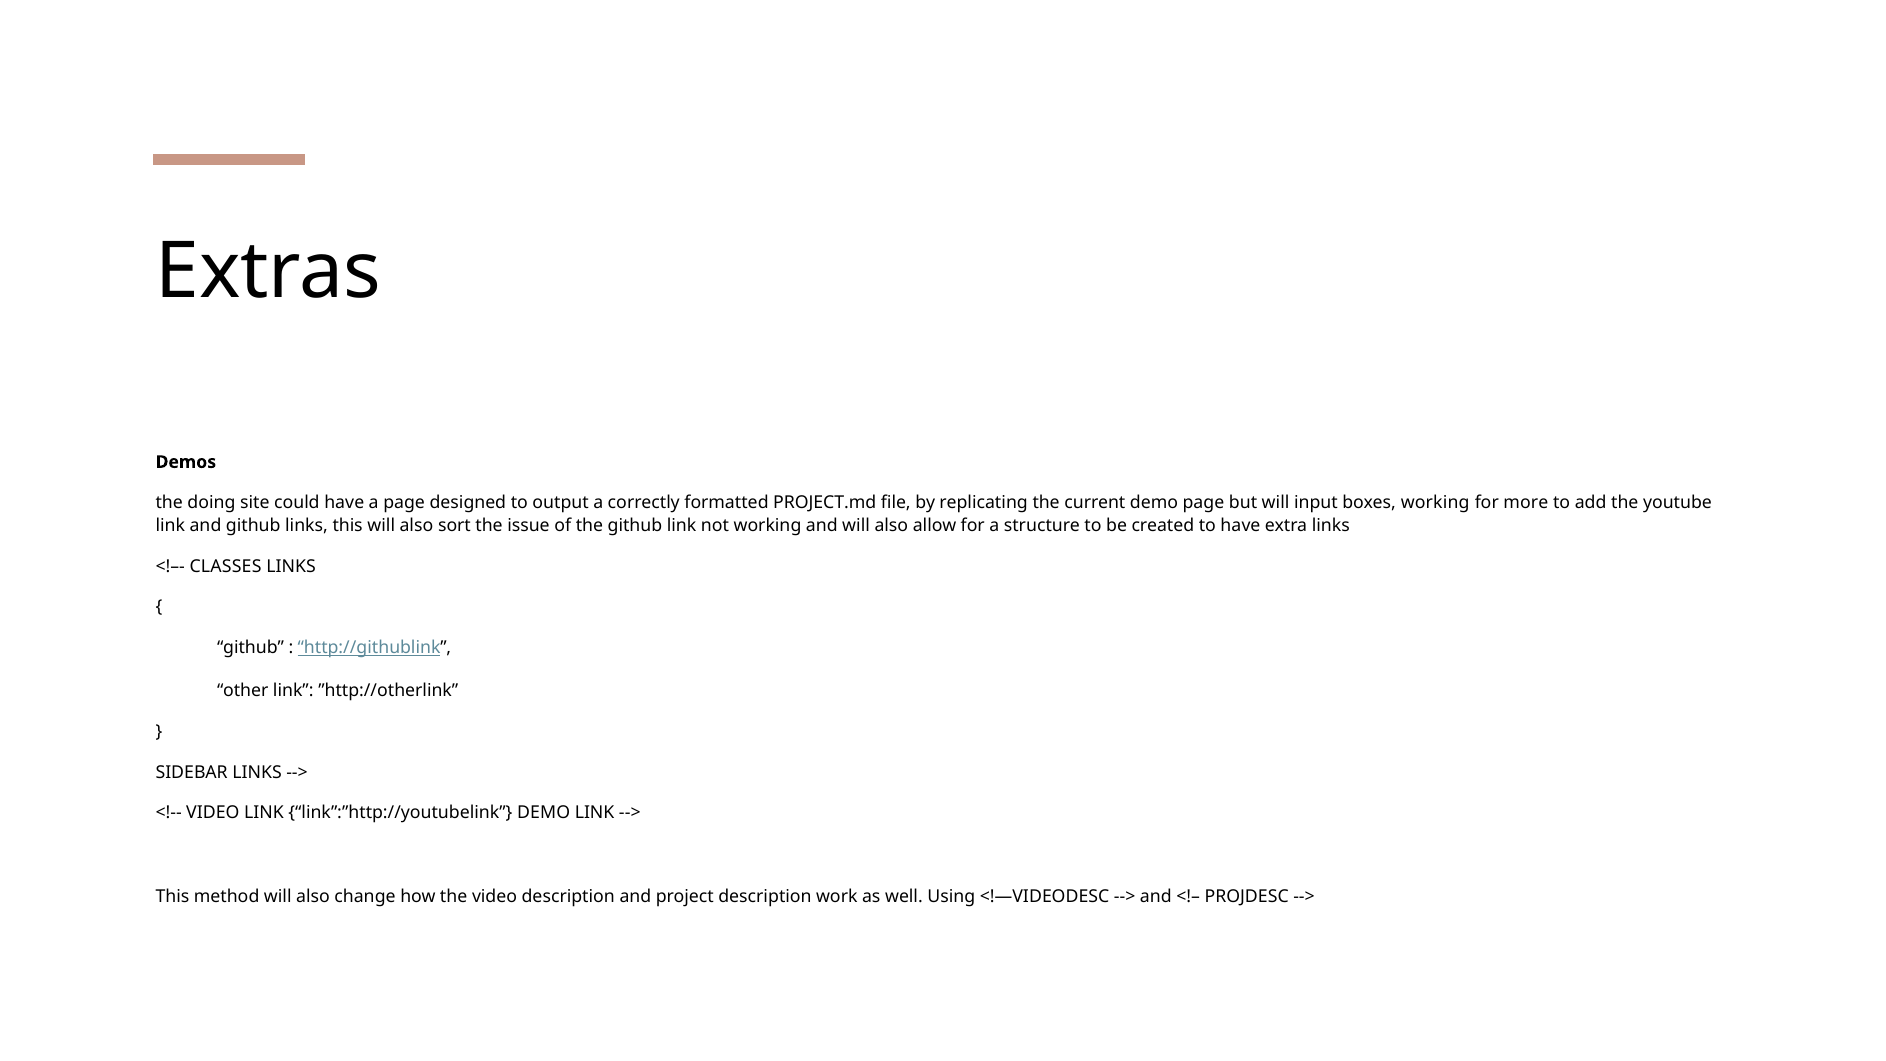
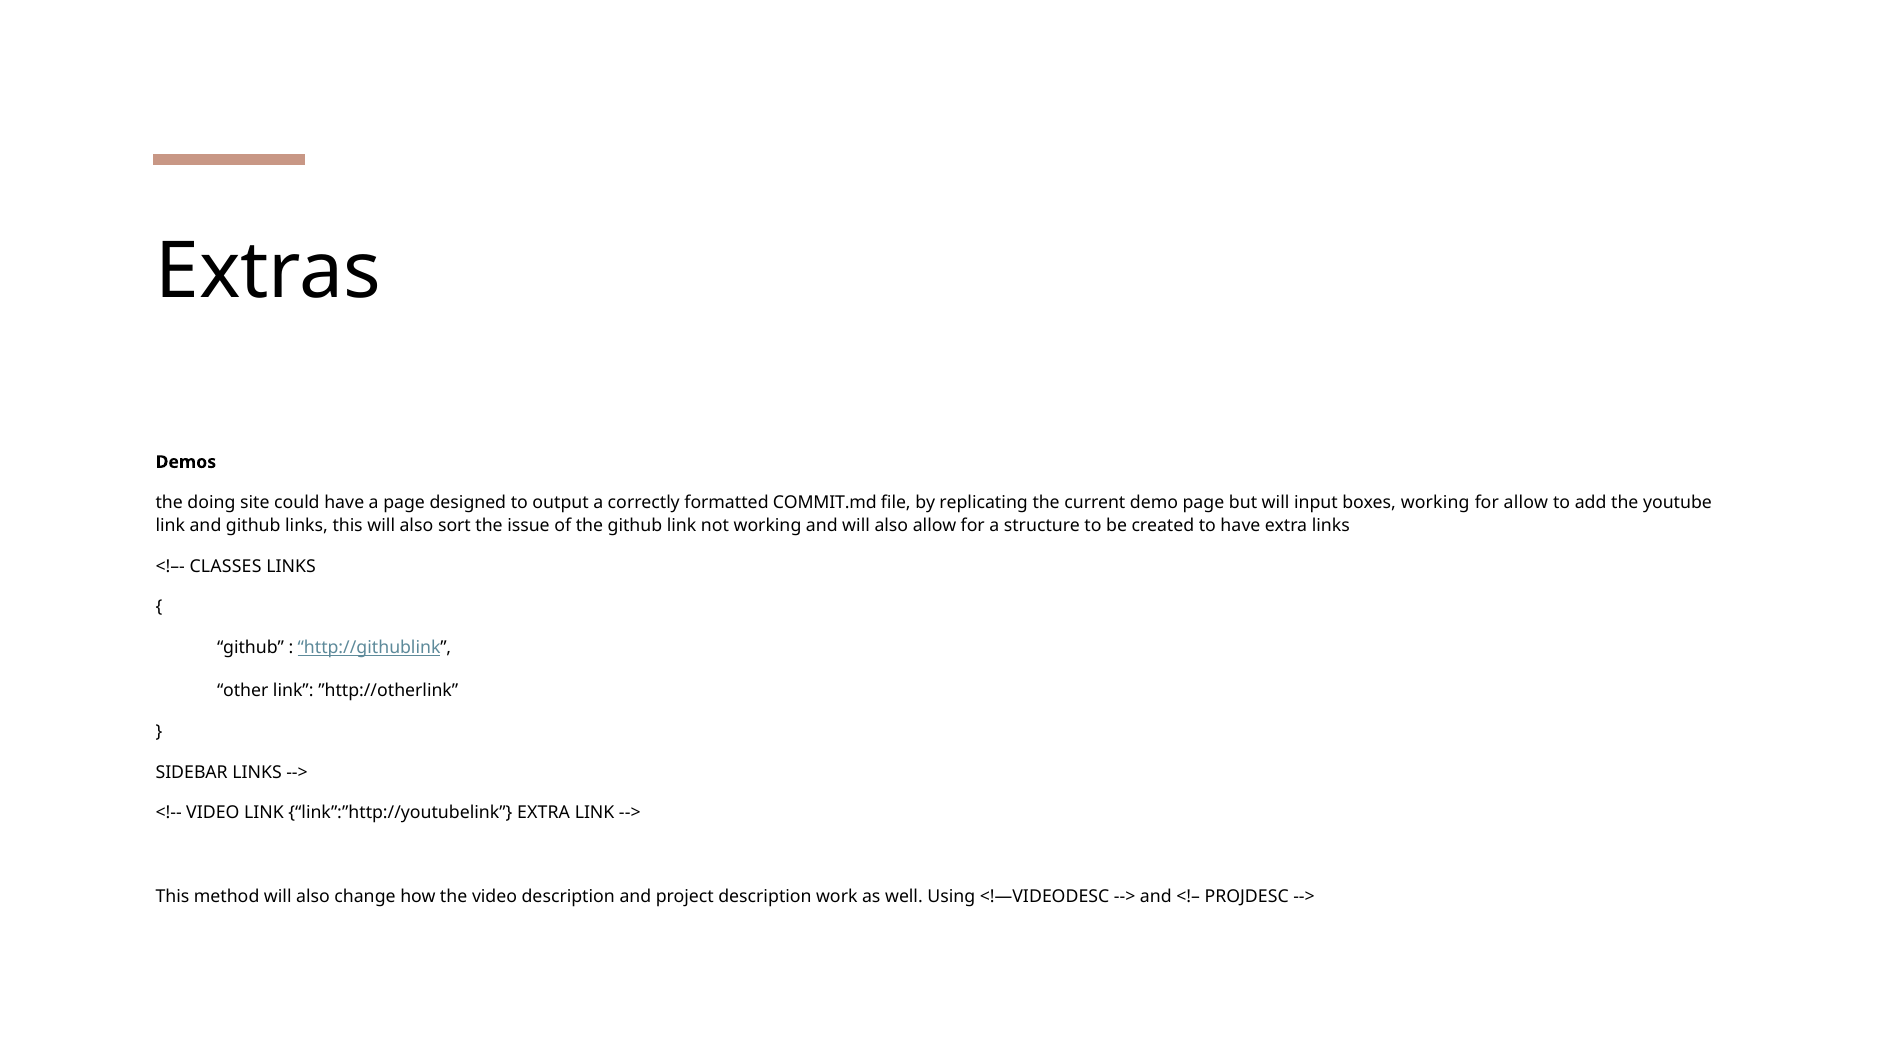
PROJECT.md: PROJECT.md -> COMMIT.md (825, 503)
for more: more -> allow (1526, 503)
link”:”http://youtubelink DEMO: DEMO -> EXTRA (544, 813)
